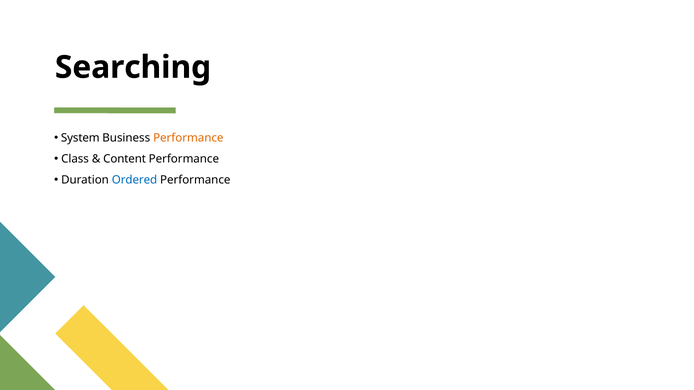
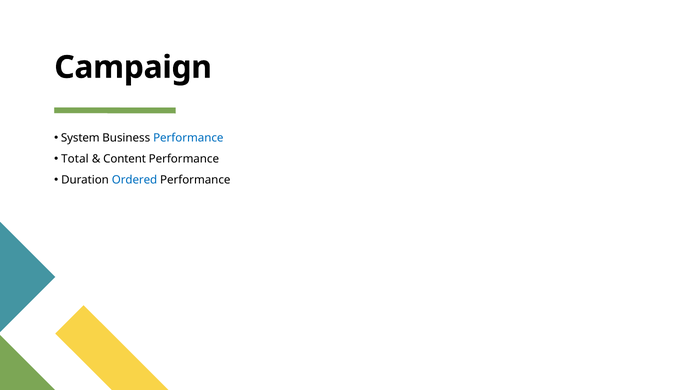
Searching: Searching -> Campaign (133, 67)
Performance colour: orange -> blue (188, 138)
Class: Class -> Total (75, 159)
